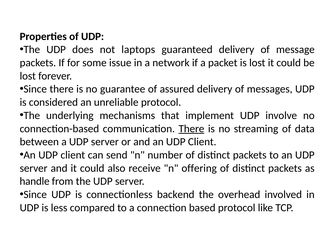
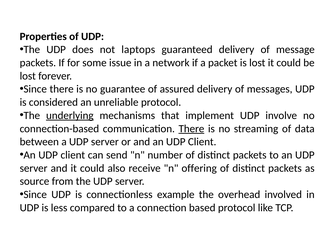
underlying underline: none -> present (70, 115)
handle: handle -> source (34, 181)
backend: backend -> example (176, 194)
